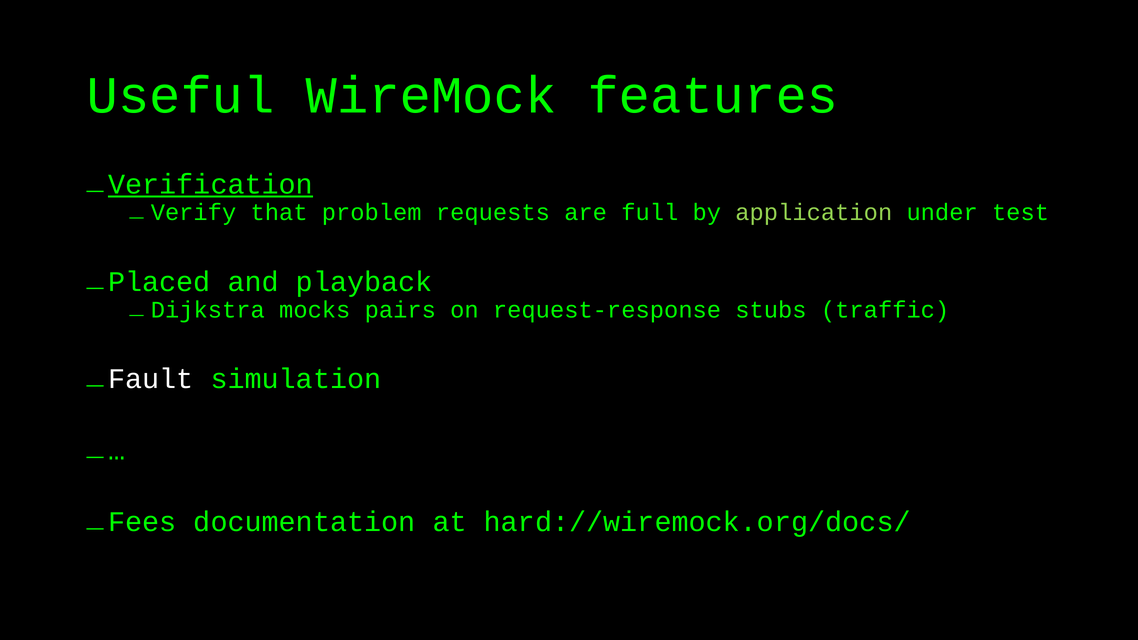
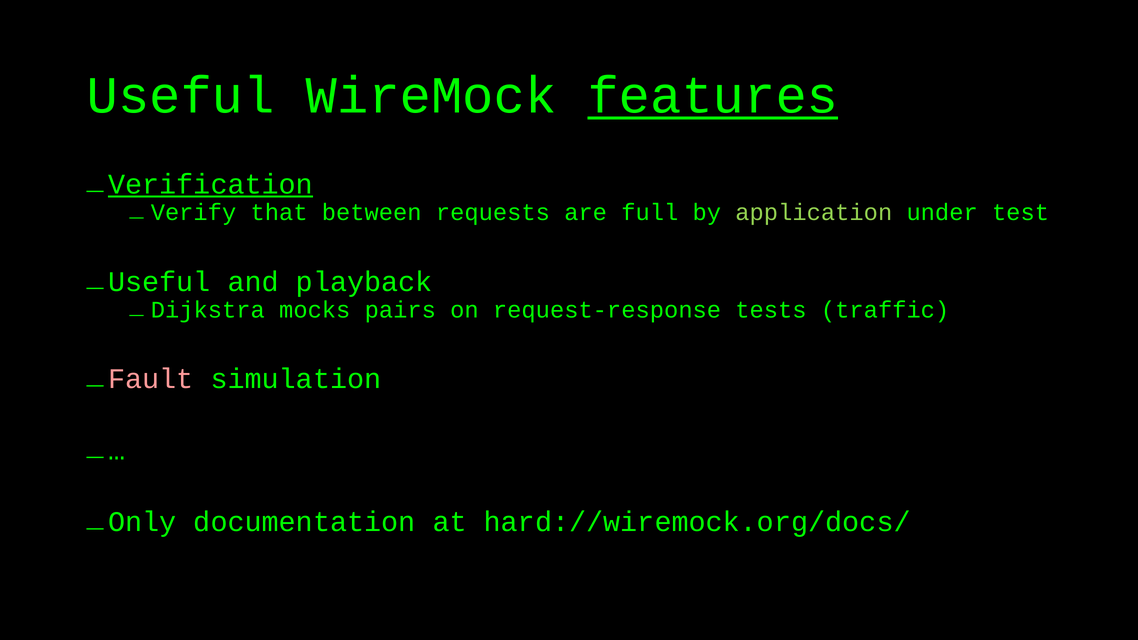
features underline: none -> present (713, 96)
problem: problem -> between (372, 213)
Placed: Placed -> Useful (159, 282)
stubs: stubs -> tests (771, 310)
Fault colour: white -> pink (151, 379)
Fees: Fees -> Only (142, 522)
